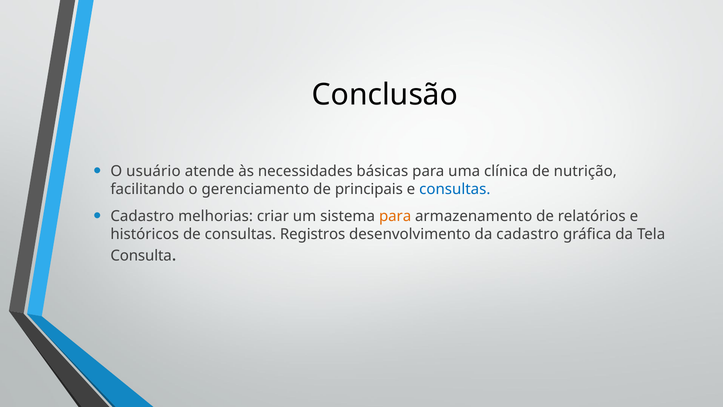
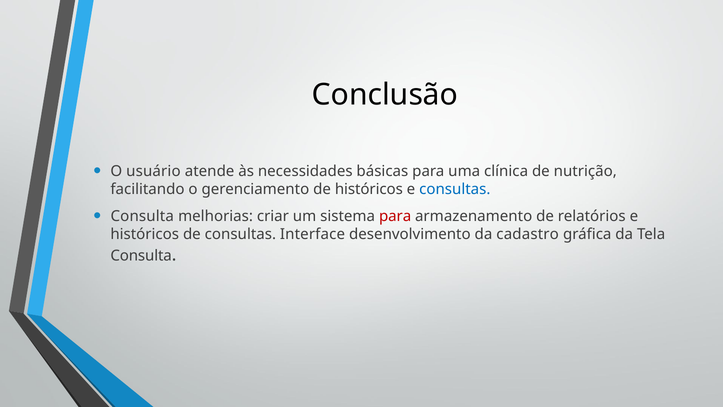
de principais: principais -> históricos (369, 189)
Cadastro: Cadastro -> Consulta (142, 216)
para colour: orange -> red (395, 216)
Registros: Registros -> Interface (312, 234)
